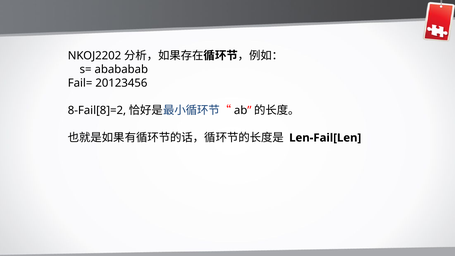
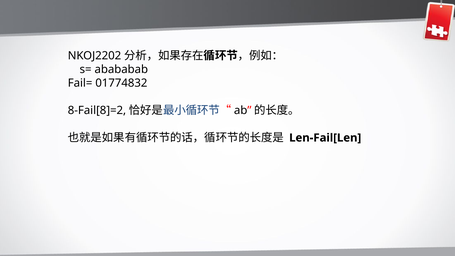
20123456: 20123456 -> 01774832 (121, 83)
